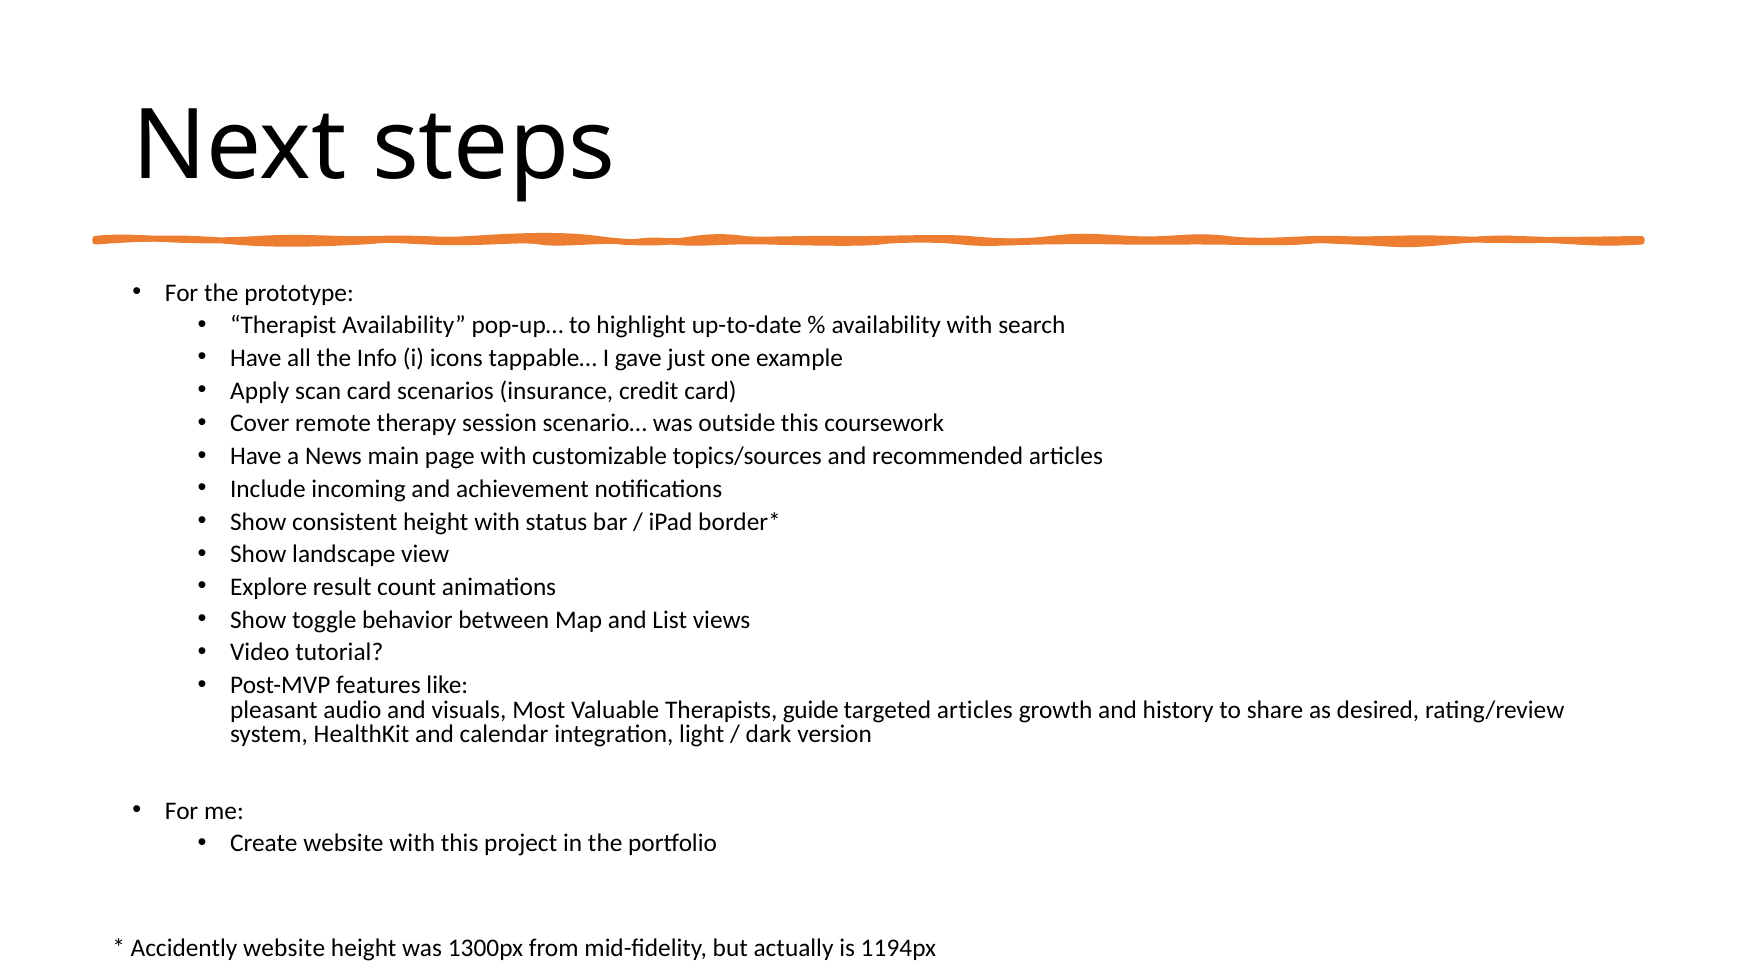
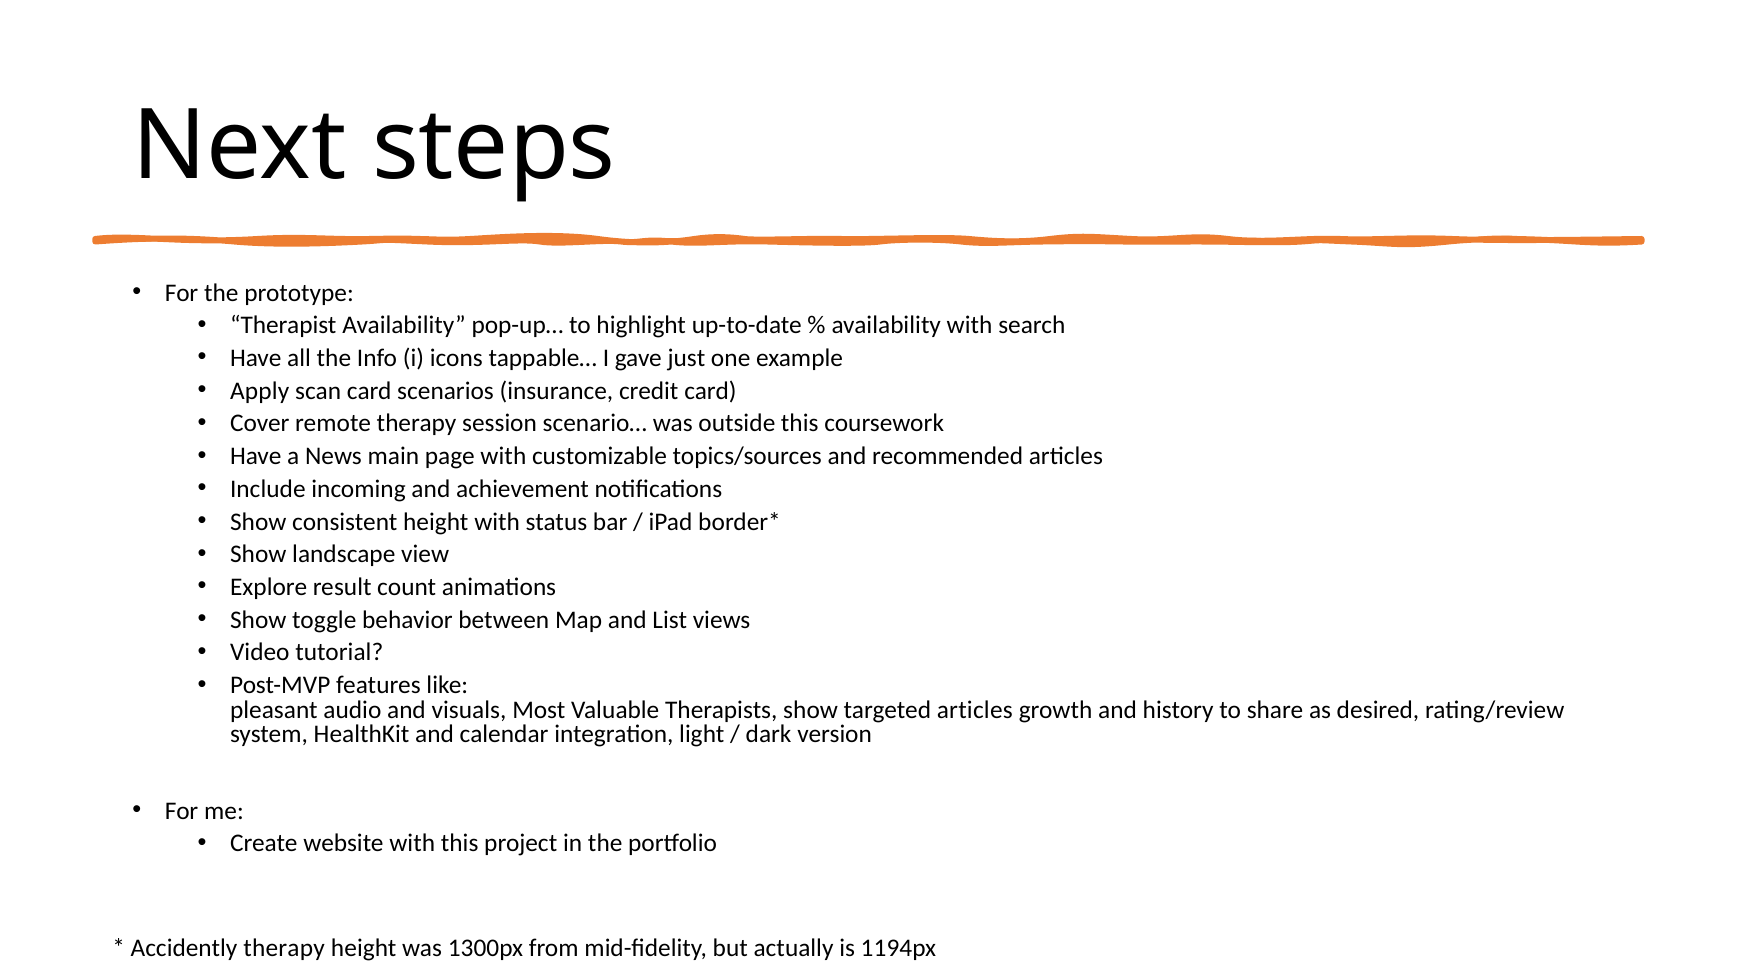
Therapists guide: guide -> show (811, 710)
Accidently website: website -> therapy (284, 948)
